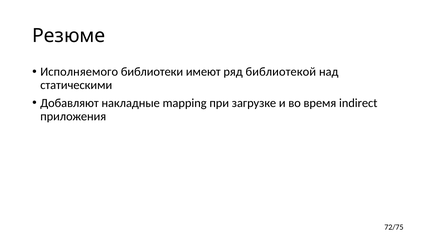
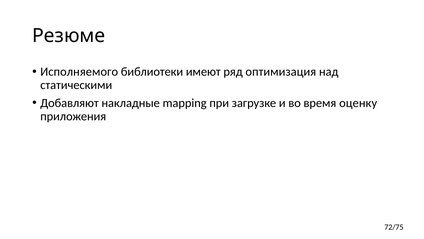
библиотекой: библиотекой -> оптимизация (281, 72)
indirect: indirect -> оценку (358, 103)
